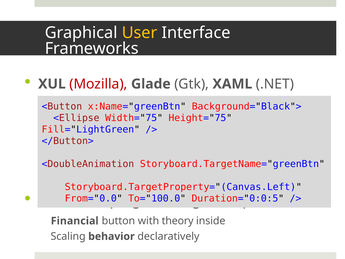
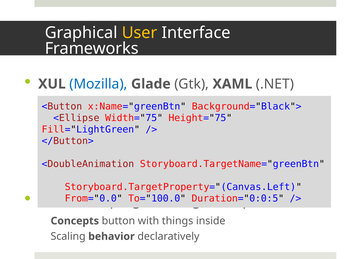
Mozilla colour: red -> blue (98, 84)
Financial: Financial -> Concepts (75, 221)
theory: theory -> things (178, 221)
